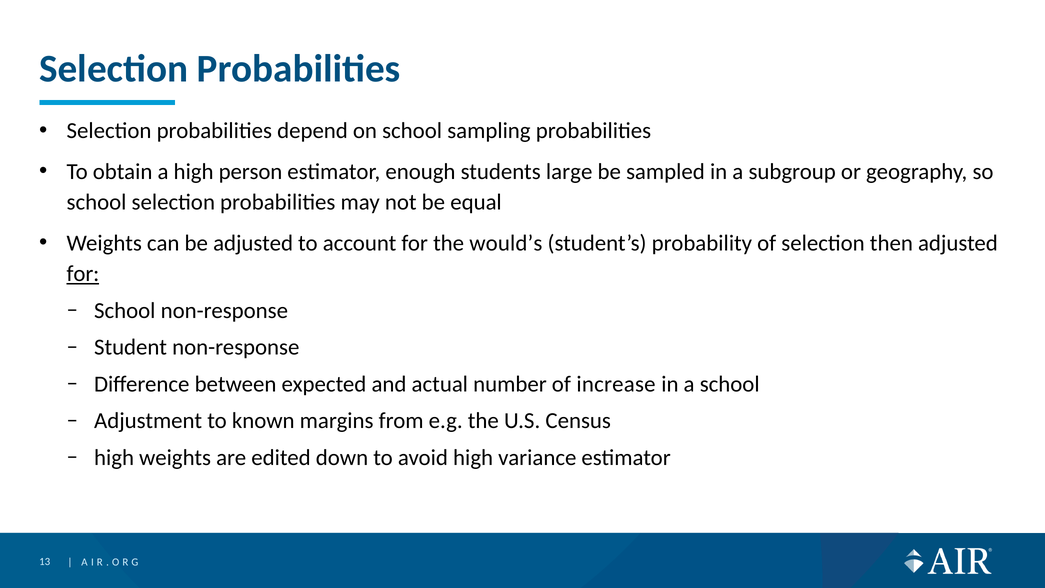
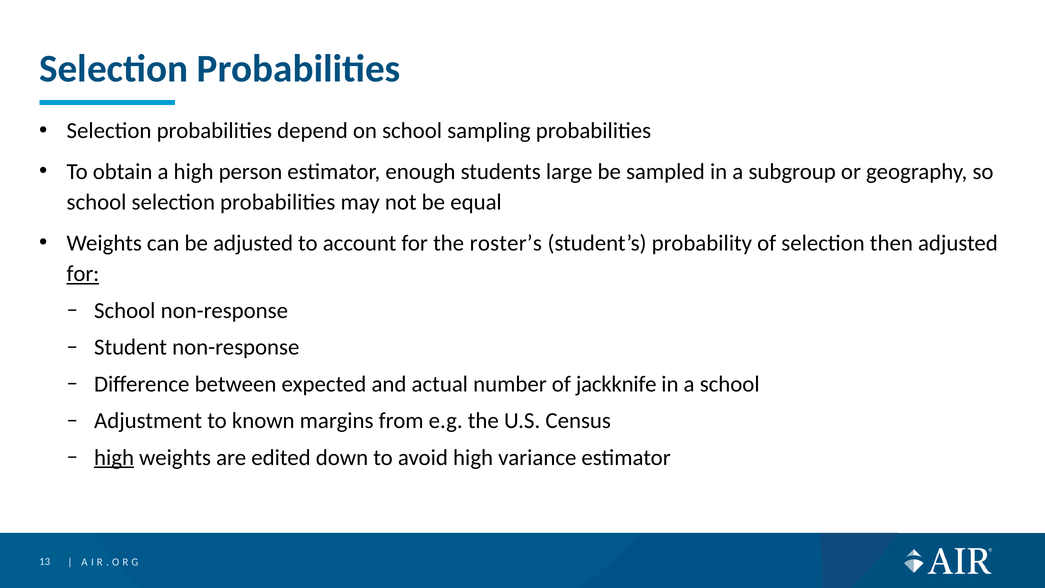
would’s: would’s -> roster’s (506, 243)
increase: increase -> jackknife (616, 384)
high underline: none -> present (114, 457)
